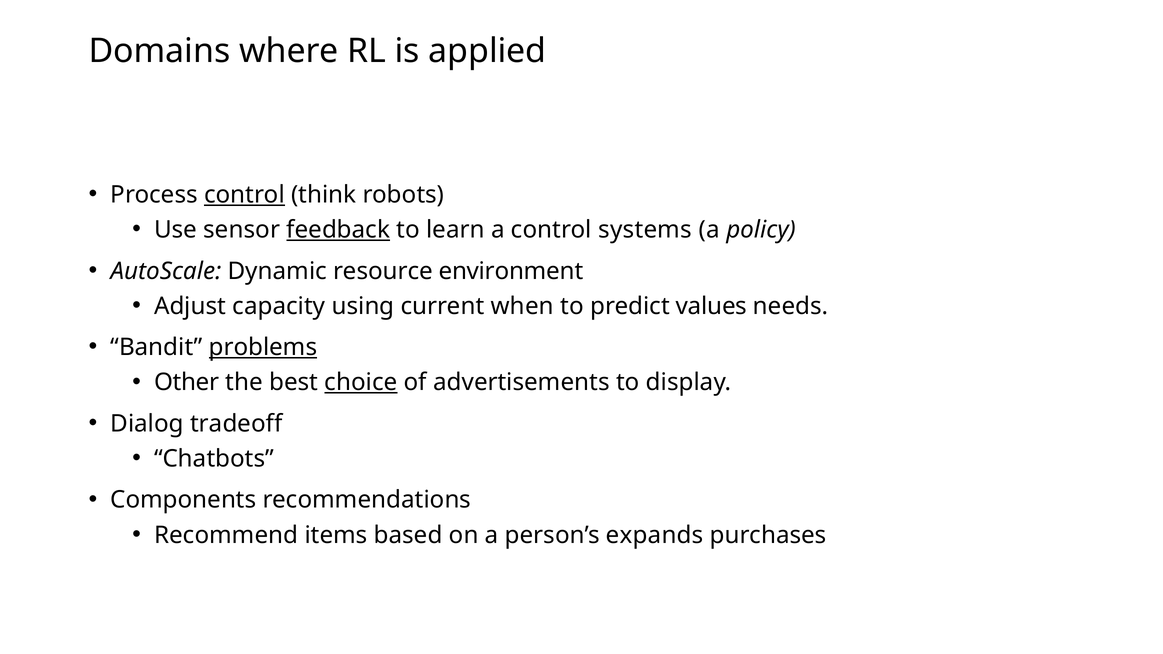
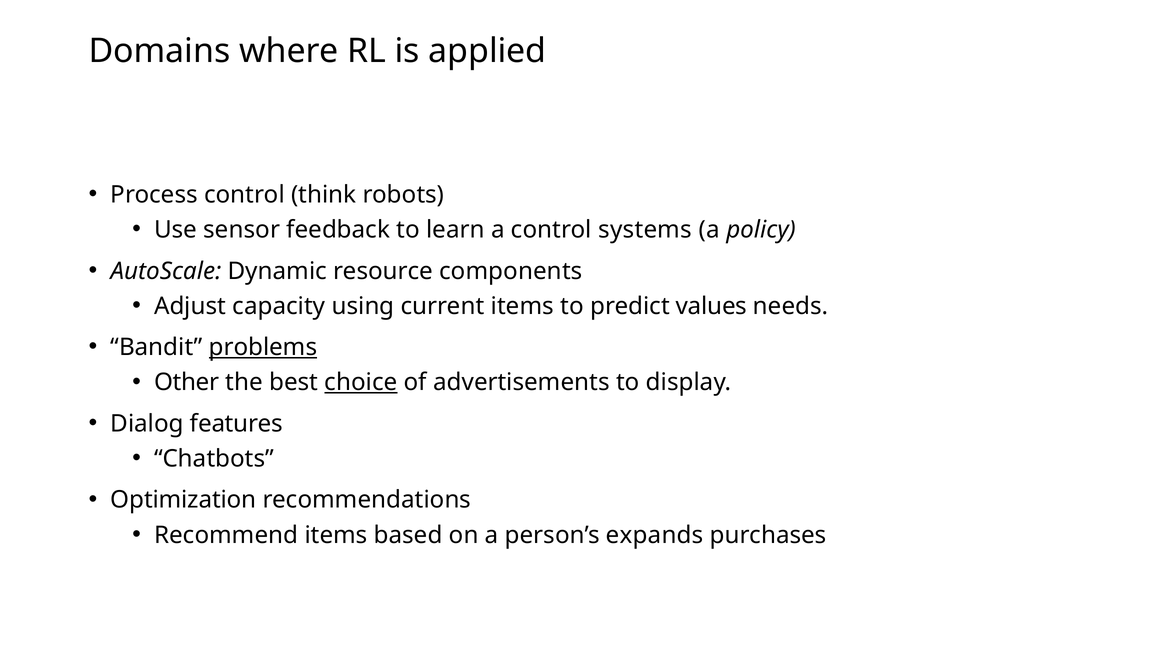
control underline: present -> none (245, 195)
feedback underline: present -> none (338, 230)
environment: environment -> components (511, 271)
current when: when -> items (522, 306)
tradeoff: tradeoff -> features (236, 424)
Components: Components -> Optimization (183, 500)
